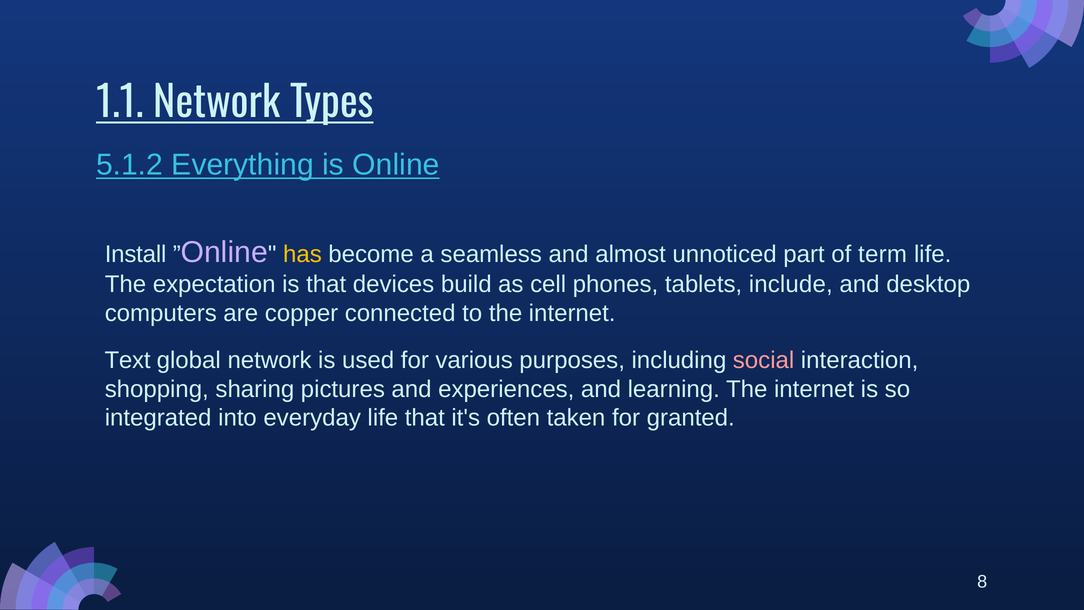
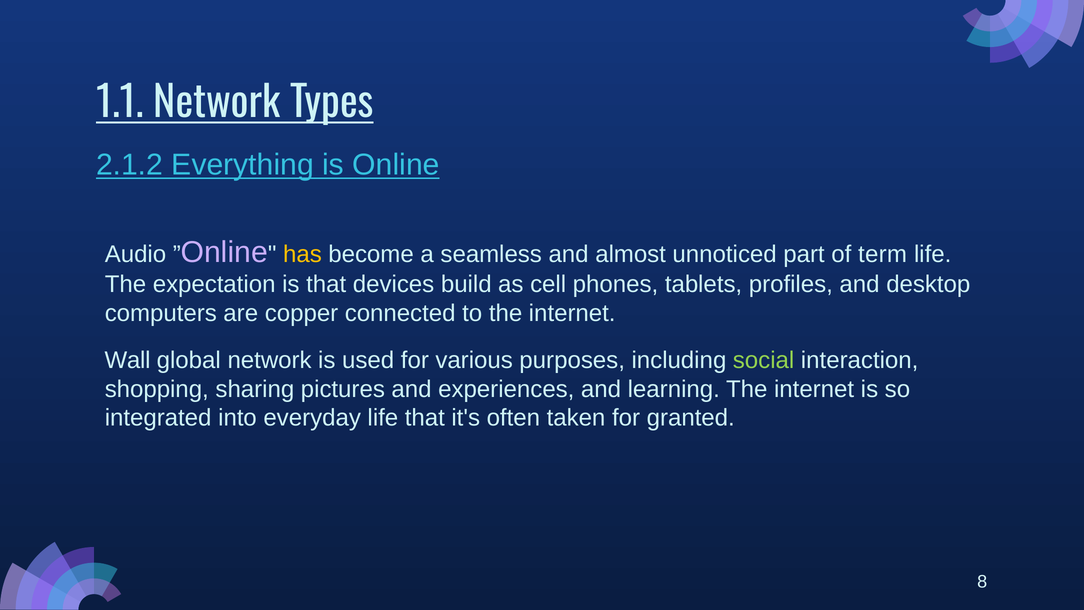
5.1.2: 5.1.2 -> 2.1.2 (130, 165)
Install: Install -> Audio (135, 254)
include: include -> profiles (791, 284)
Text: Text -> Wall (128, 360)
social colour: pink -> light green (764, 360)
